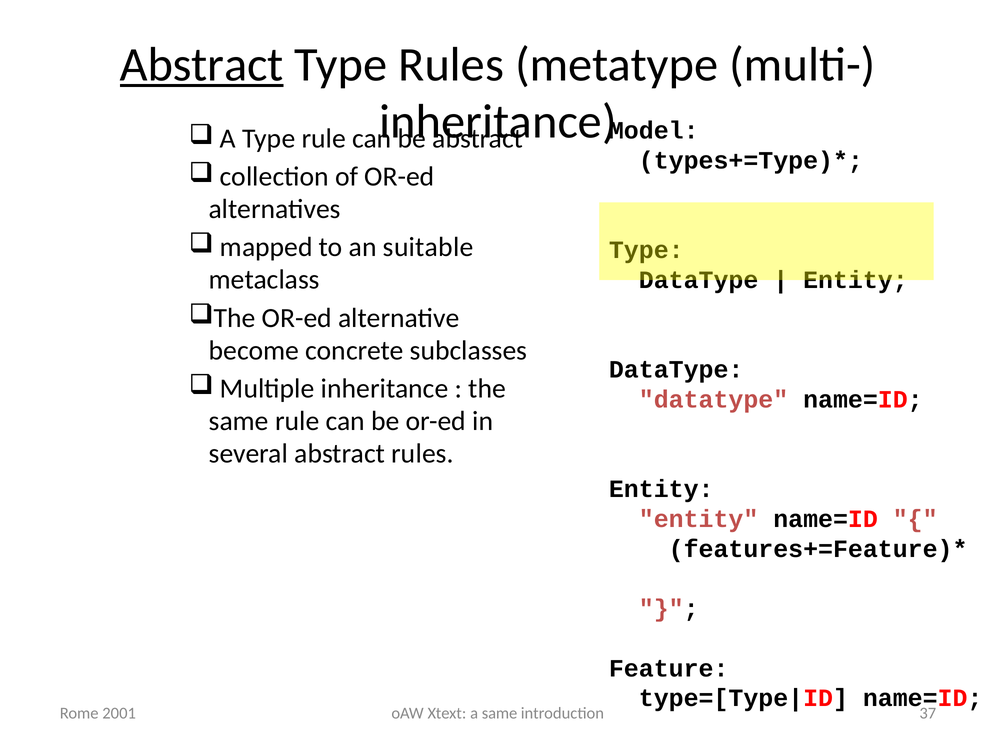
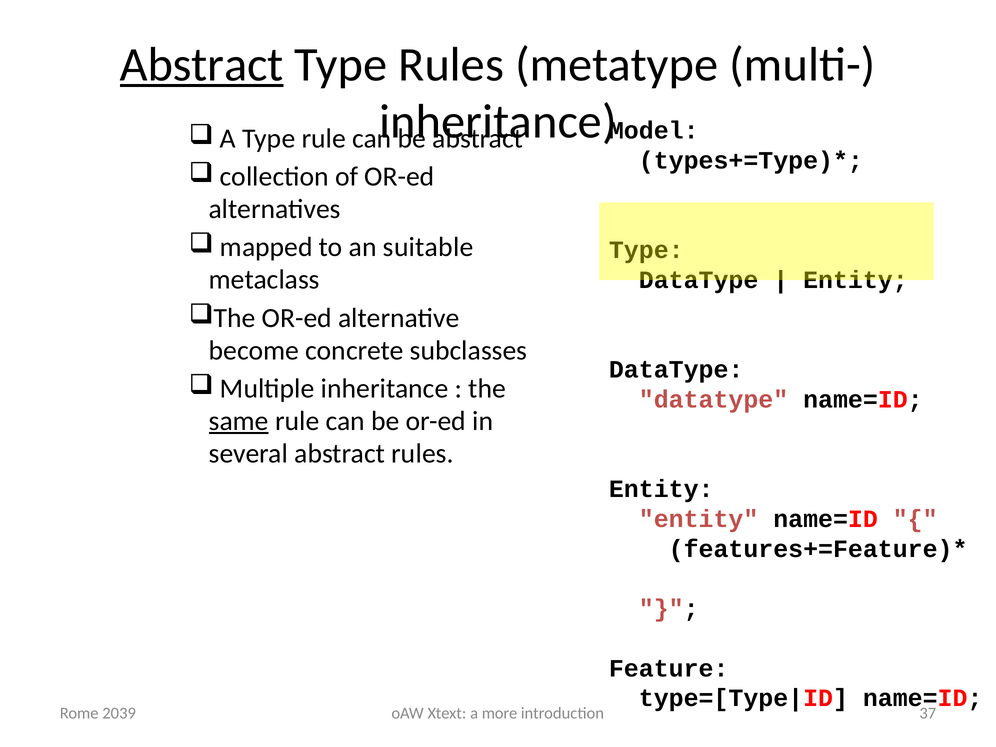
same underline: none -> present (239, 421)
2001: 2001 -> 2039 (119, 713)
a same: same -> more (500, 713)
